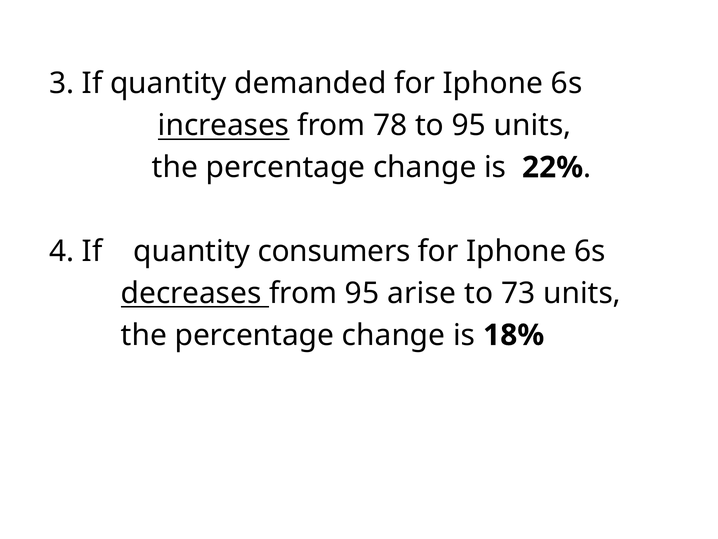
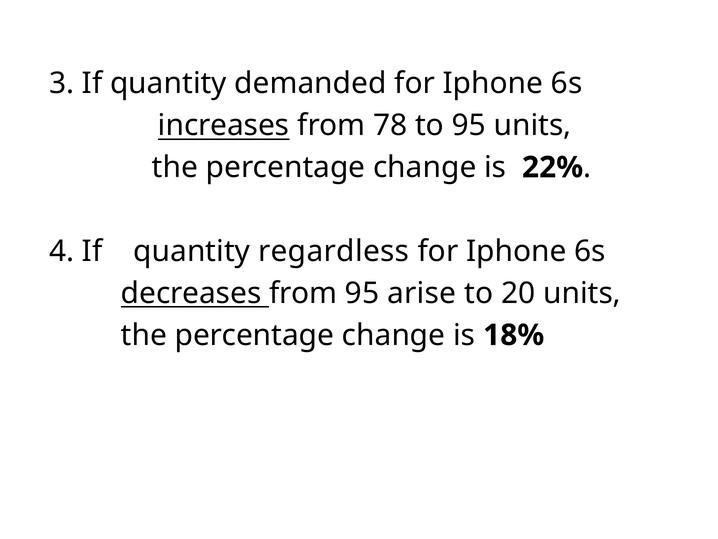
consumers: consumers -> regardless (334, 251)
73: 73 -> 20 (518, 293)
